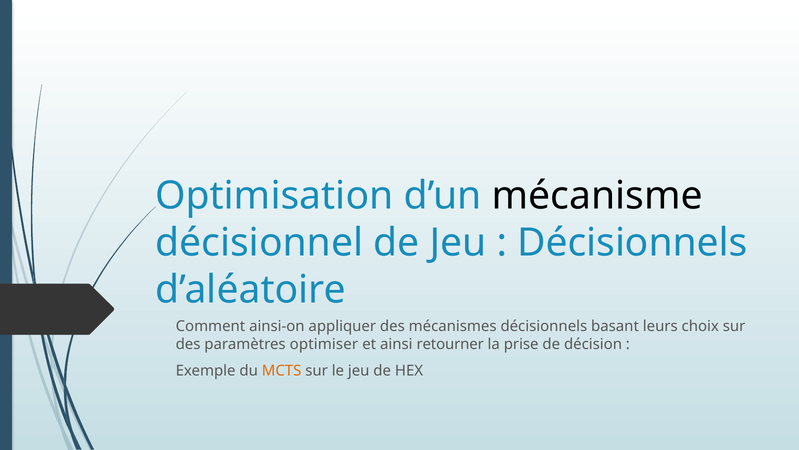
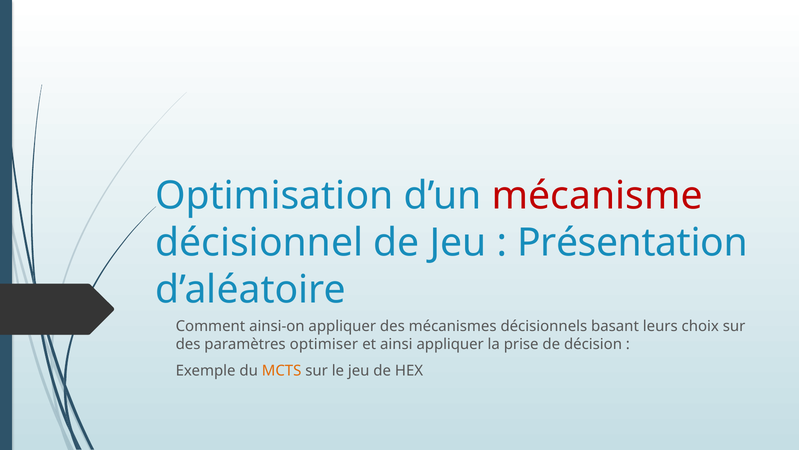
mécanisme colour: black -> red (597, 195)
Décisionnels: Décisionnels -> Présentation (632, 242)
ainsi retourner: retourner -> appliquer (450, 344)
